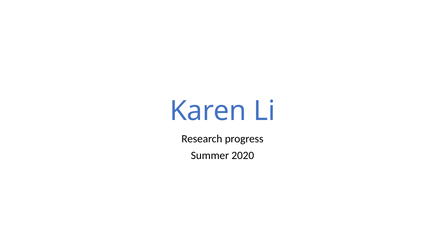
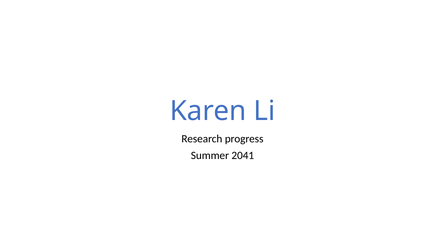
2020: 2020 -> 2041 (243, 156)
